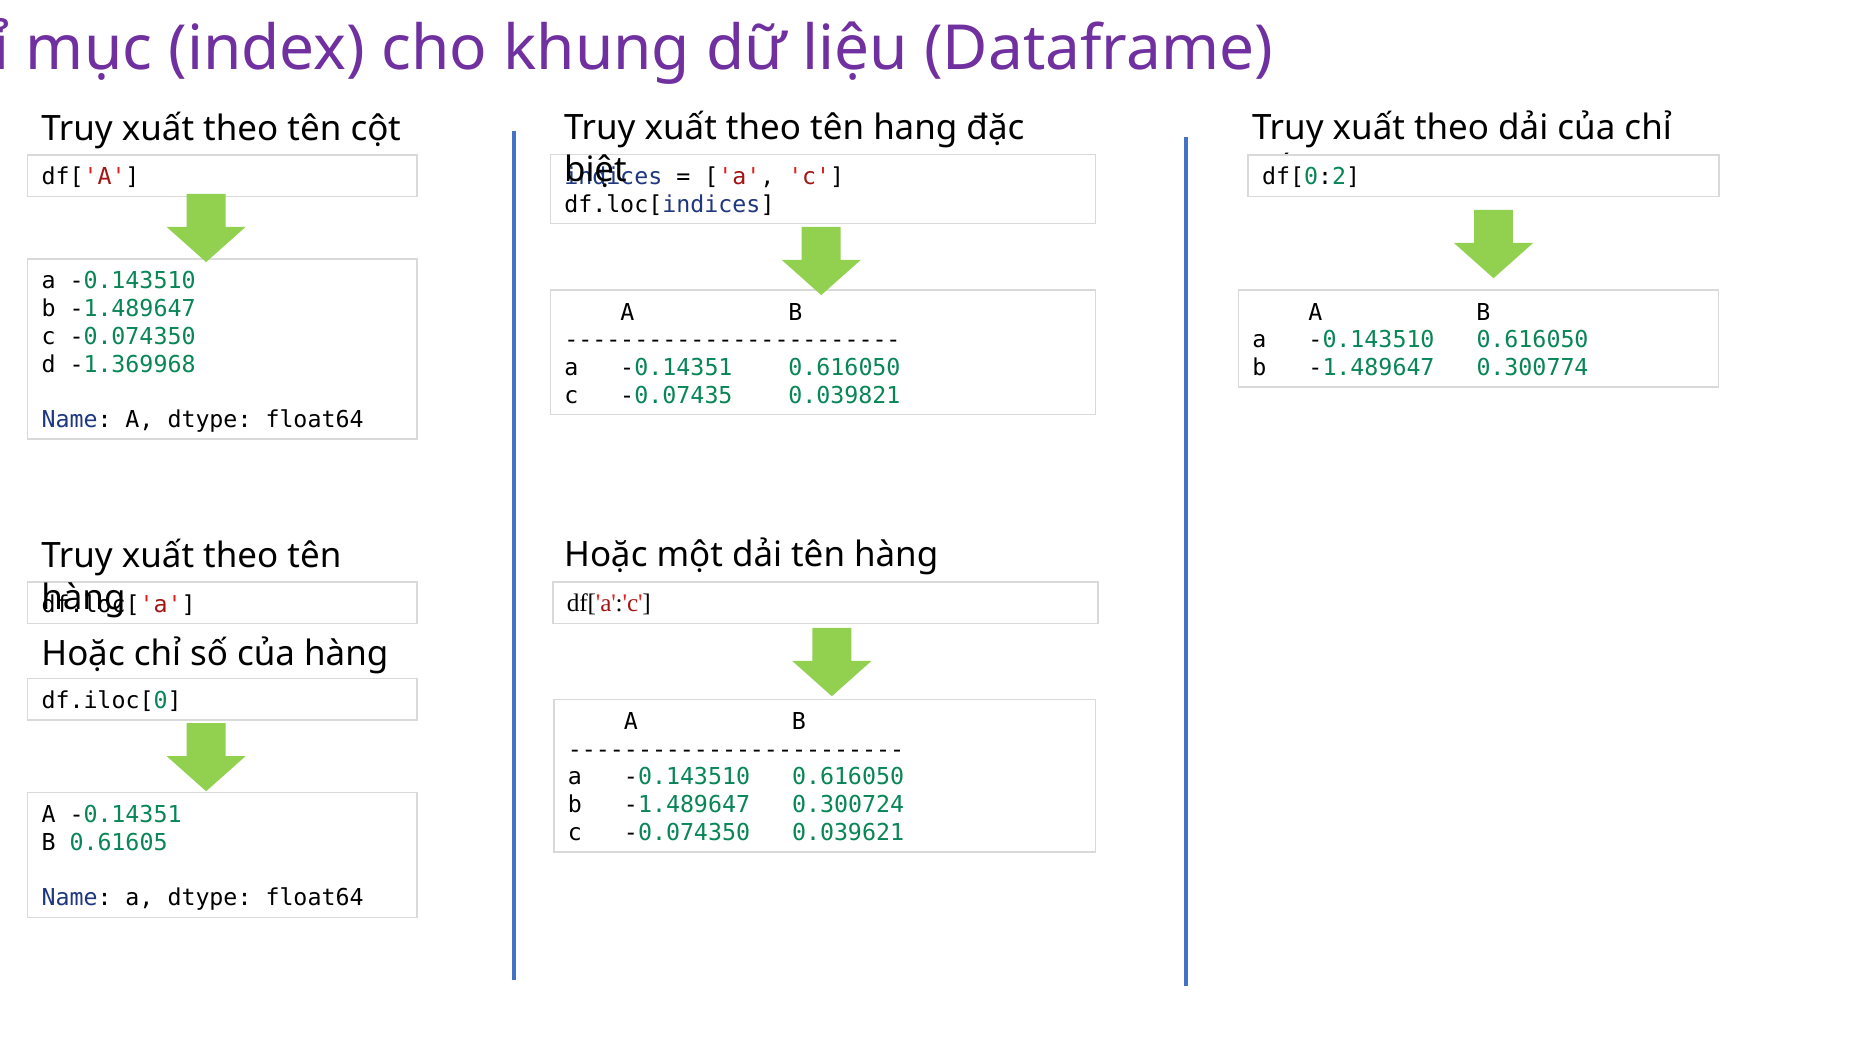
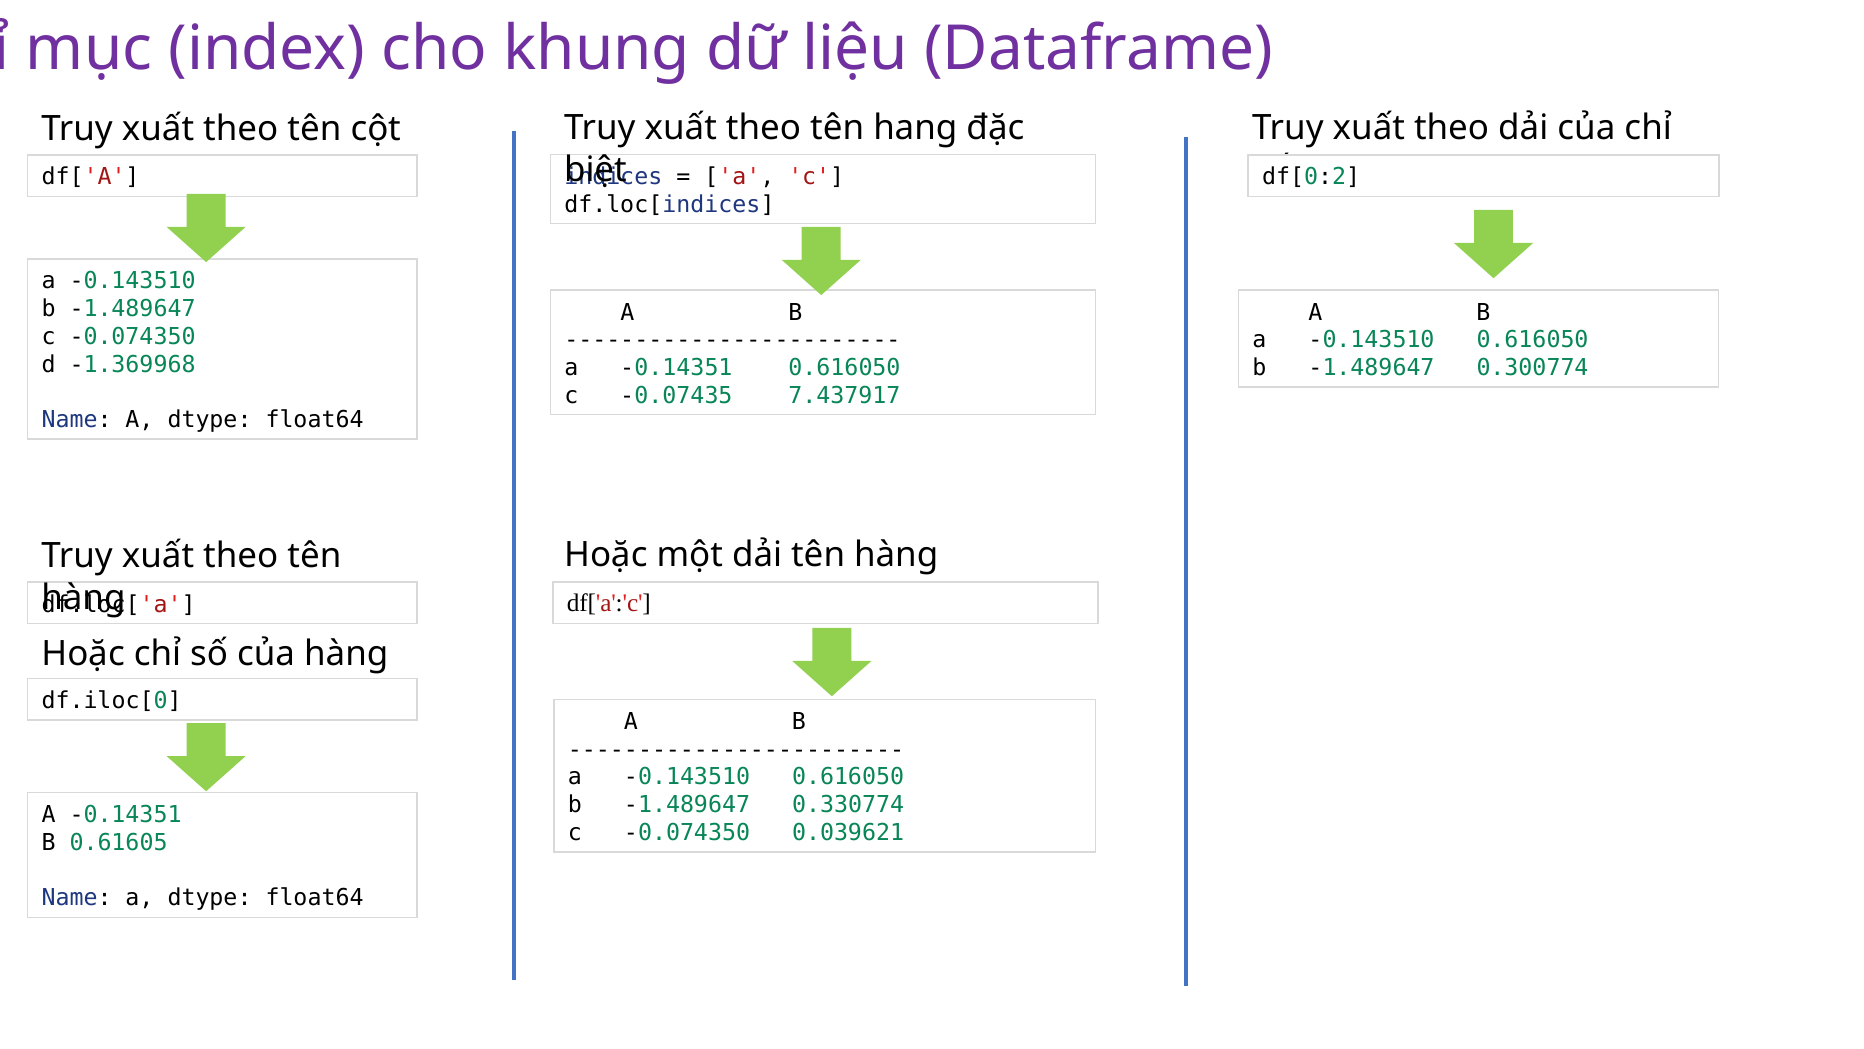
0.039821: 0.039821 -> 7.437917 (844, 395)
0.300724: 0.300724 -> 0.330774 (848, 805)
